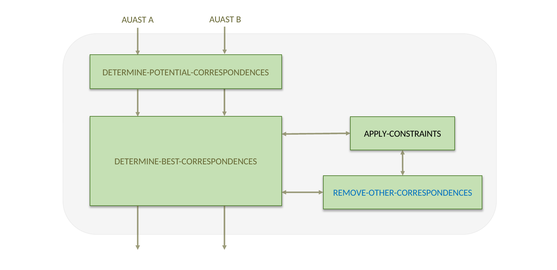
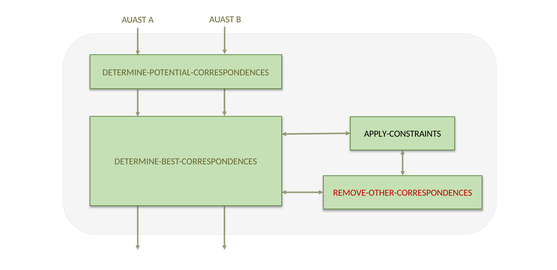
REMOVE-OTHER-CORRESPONDENCES colour: blue -> red (403, 193)
